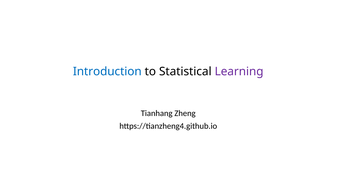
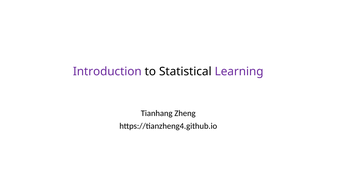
Introduction colour: blue -> purple (107, 71)
